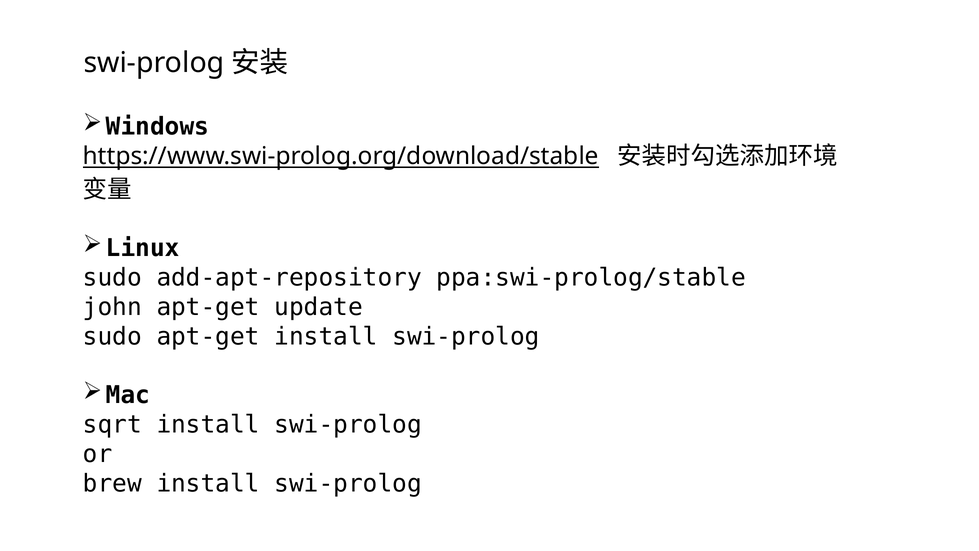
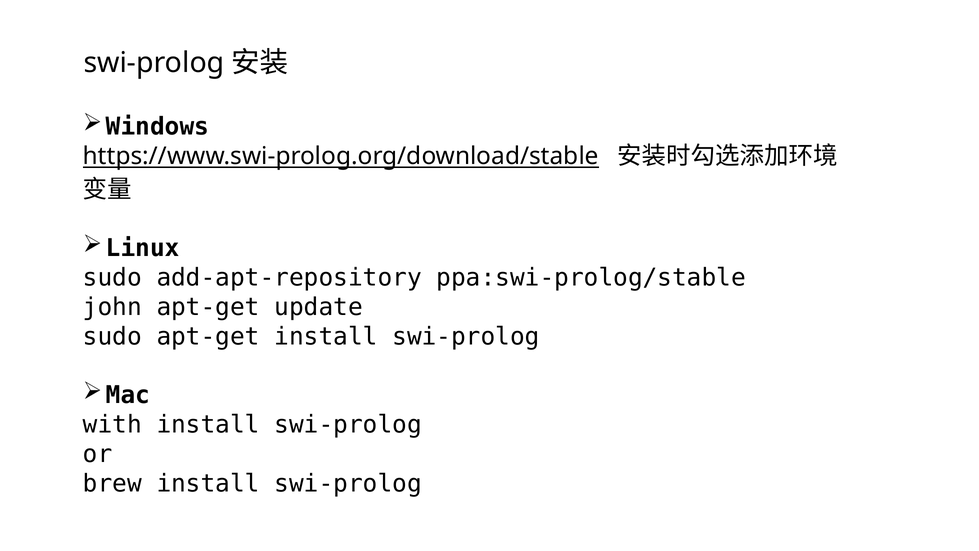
sqrt: sqrt -> with (112, 424)
